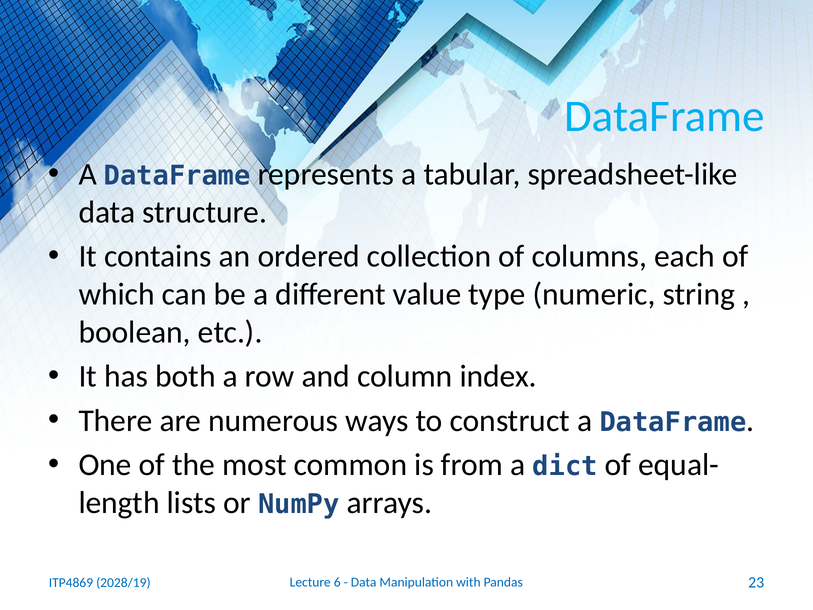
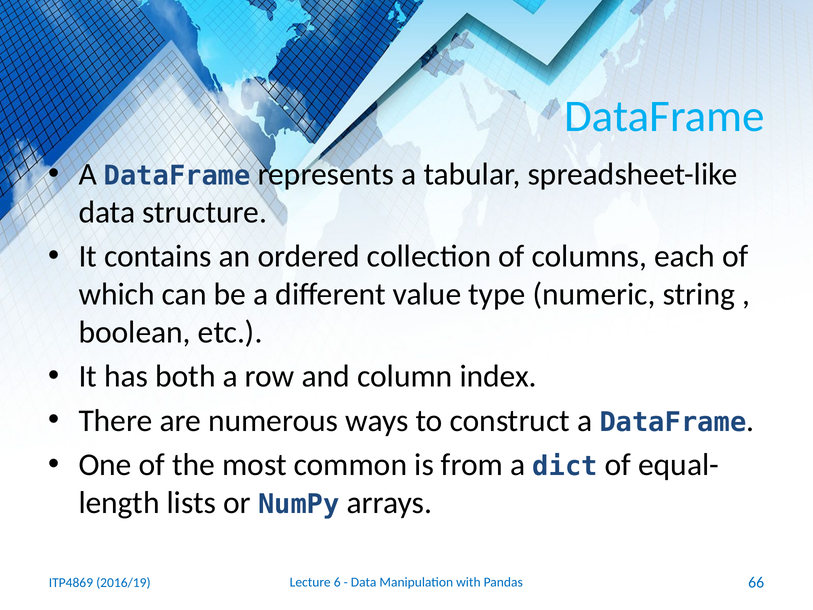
23: 23 -> 66 (756, 582)
2028/19: 2028/19 -> 2016/19 (123, 582)
